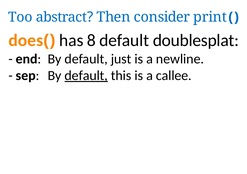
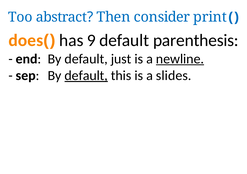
8: 8 -> 9 (91, 40)
doublesplat: doublesplat -> parenthesis (196, 40)
newline underline: none -> present (180, 59)
callee: callee -> slides (174, 76)
